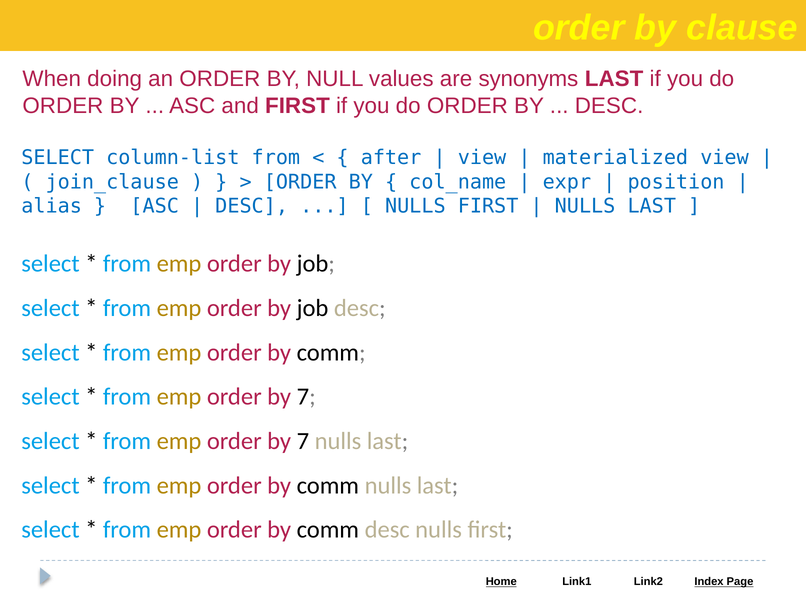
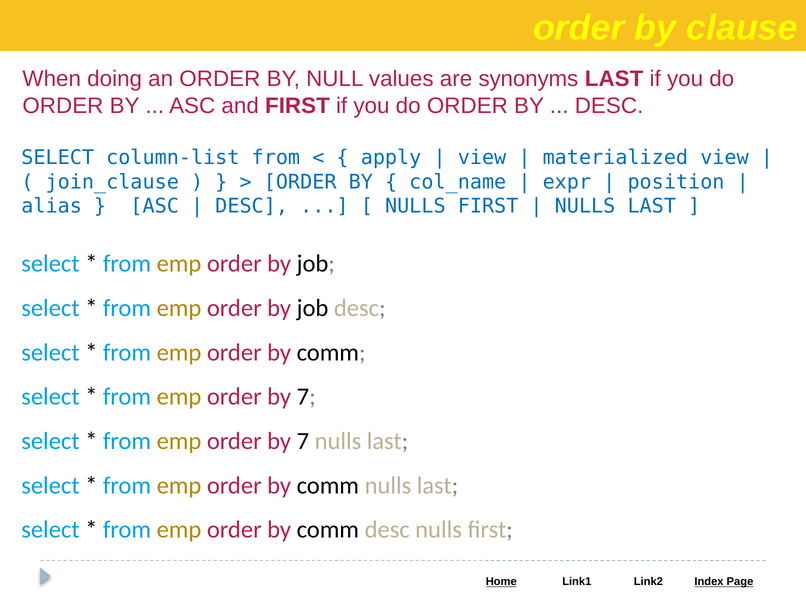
after: after -> apply (391, 158)
